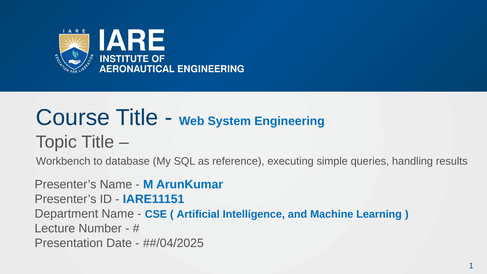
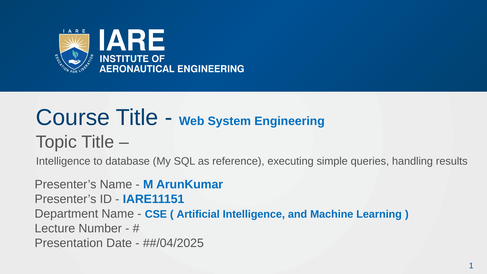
Workbench: Workbench -> Intelligence (63, 161)
